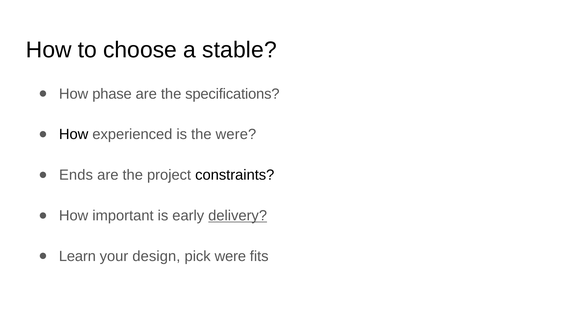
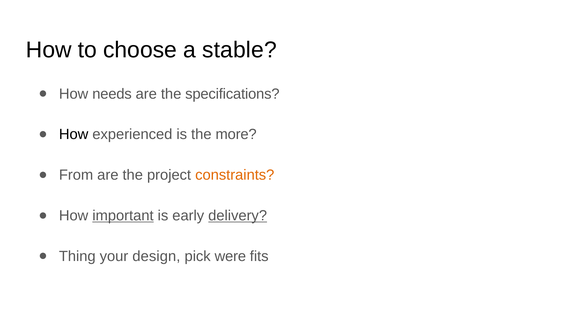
phase: phase -> needs (112, 94)
the were: were -> more (236, 134)
Ends: Ends -> From (76, 175)
constraints colour: black -> orange (235, 175)
important underline: none -> present (123, 215)
Learn: Learn -> Thing (77, 256)
